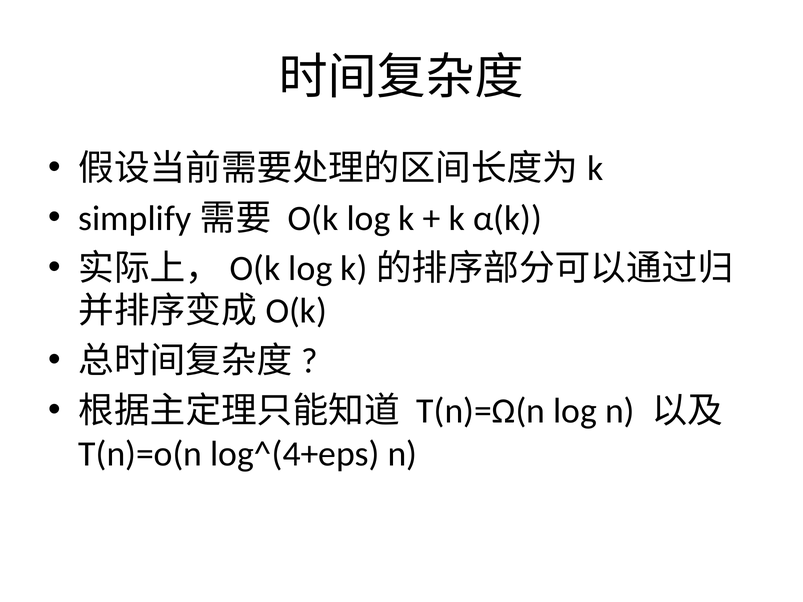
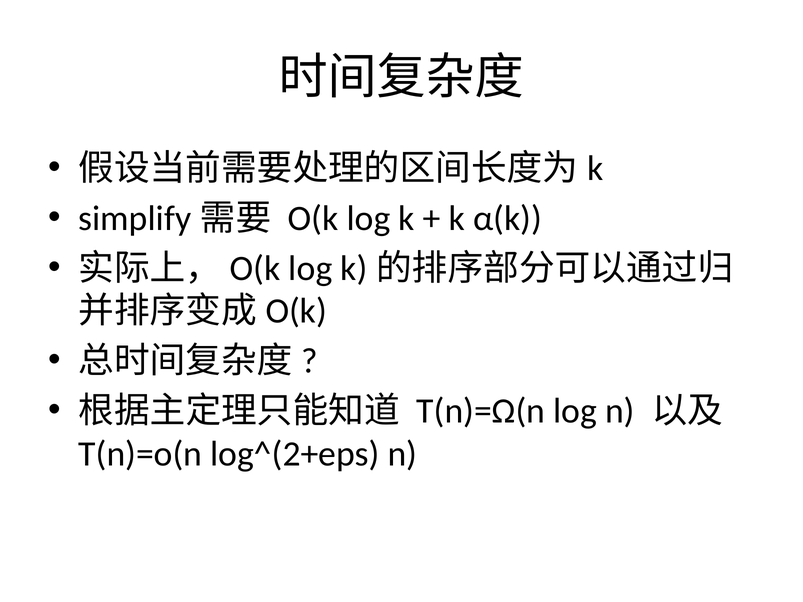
log^(4+eps: log^(4+eps -> log^(2+eps (295, 454)
